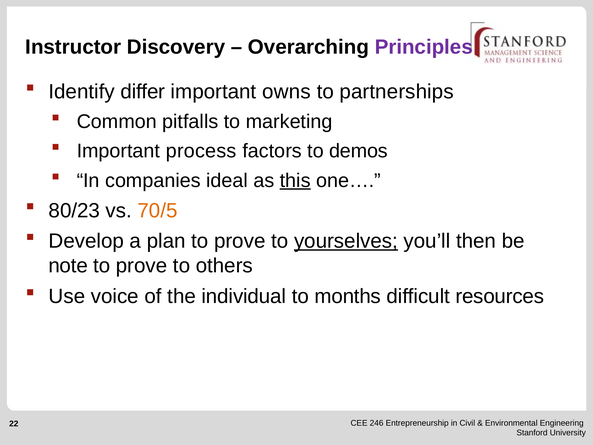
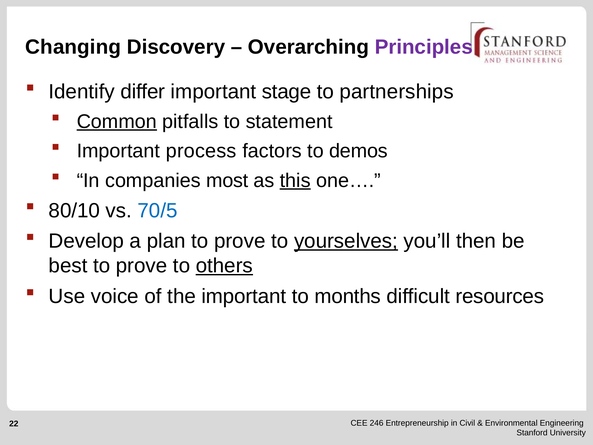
Instructor: Instructor -> Changing (73, 47)
owns: owns -> stage (287, 92)
Common underline: none -> present (117, 121)
marketing: marketing -> statement (289, 121)
ideal: ideal -> most (227, 180)
80/23: 80/23 -> 80/10 (74, 210)
70/5 colour: orange -> blue (158, 210)
note: note -> best (68, 266)
others underline: none -> present (224, 266)
the individual: individual -> important (244, 296)
